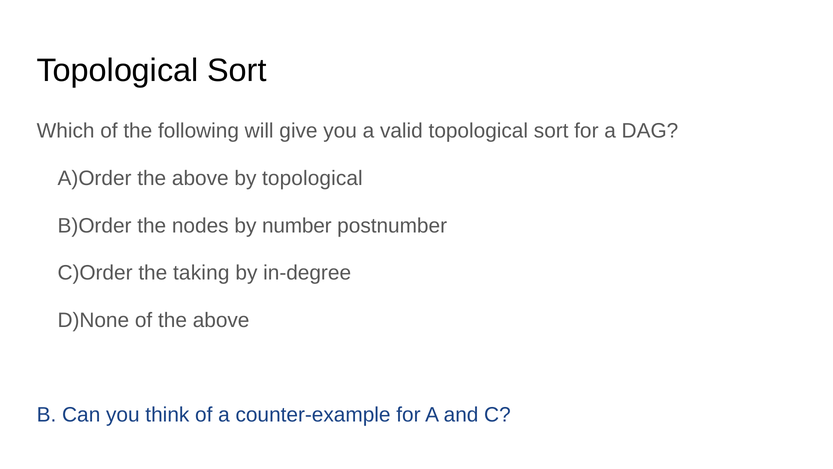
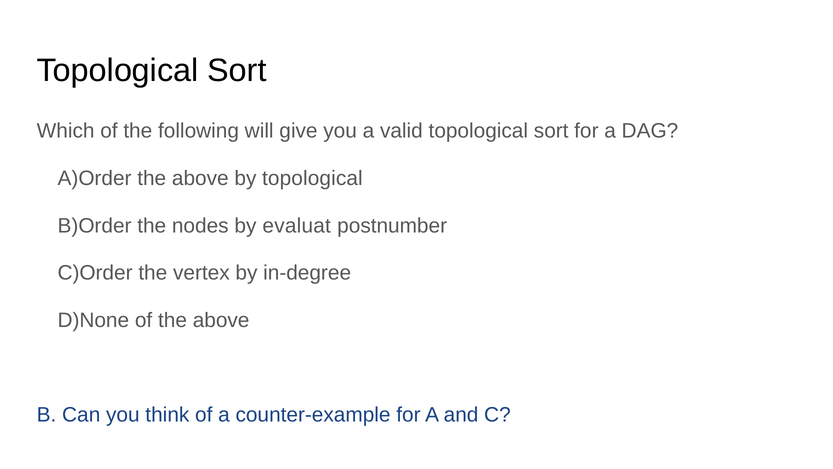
number: number -> evaluat (297, 225)
taking: taking -> vertex (201, 273)
